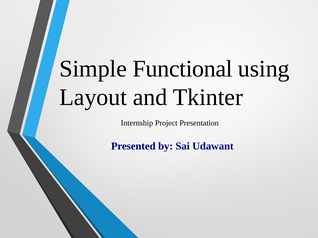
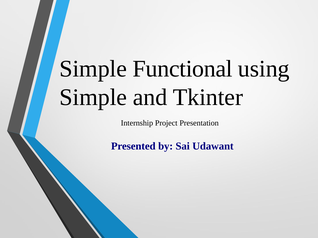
Layout: Layout -> Simple (93, 97)
